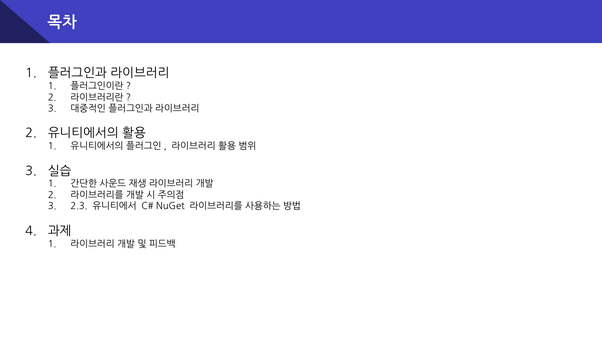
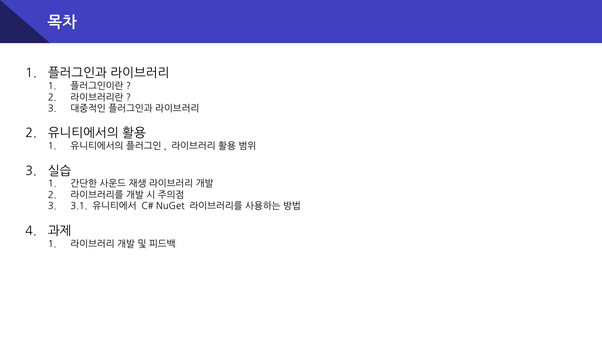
2.3: 2.3 -> 3.1 (79, 207)
